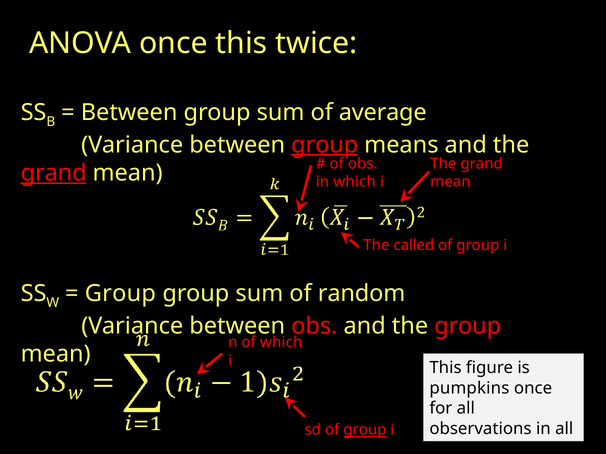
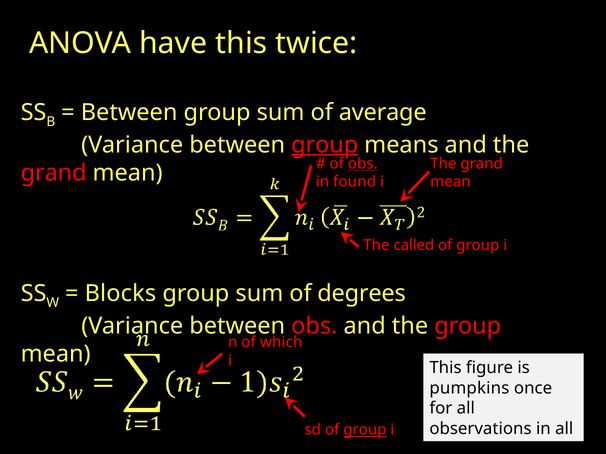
ANOVA once: once -> have (173, 44)
obs underline: none -> present (363, 164)
grand underline: present -> none (54, 173)
in which: which -> found (355, 182)
Group: Group -> Blocks (120, 294)
random: random -> degrees (362, 294)
